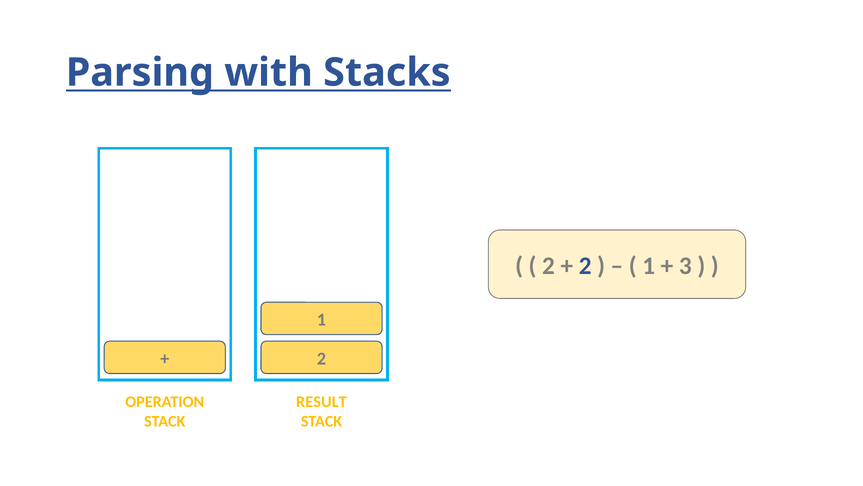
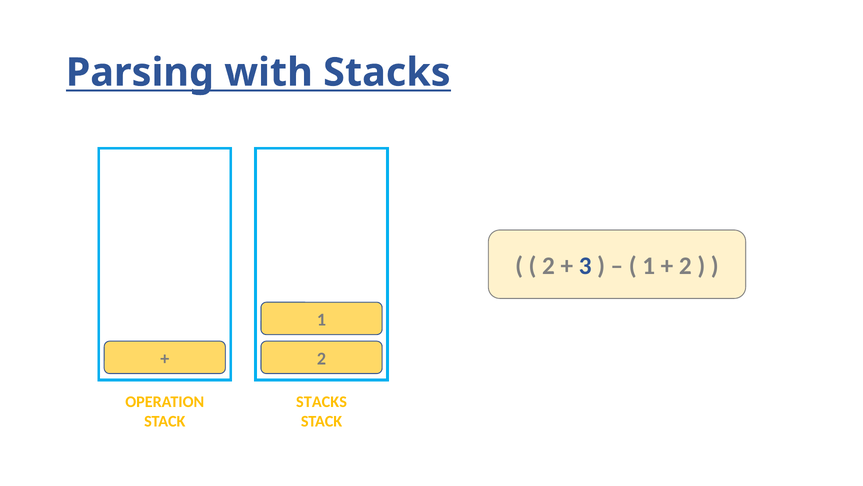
2: 2 -> 3 (585, 265)
3: 3 -> 2 (685, 265)
RESULT: RESULT -> STACKS (322, 401)
